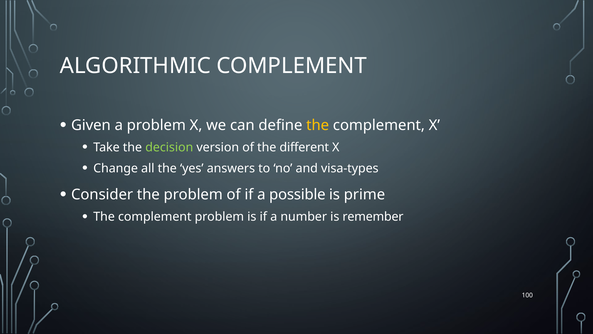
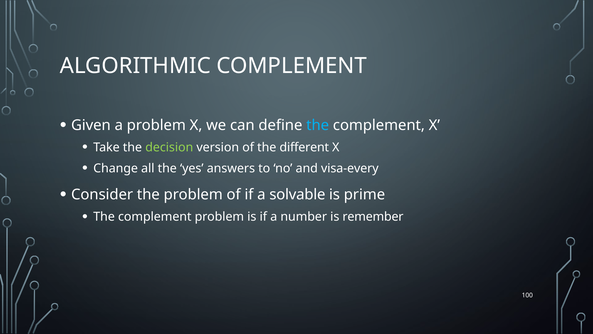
the colour: yellow -> light blue (318, 125)
visa-types: visa-types -> visa-every (350, 168)
possible: possible -> solvable (297, 194)
